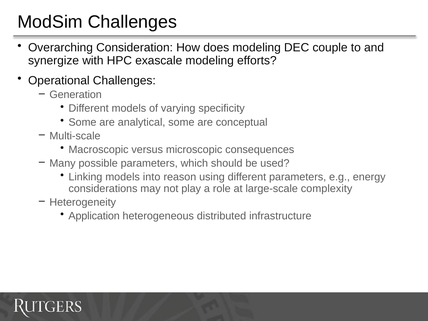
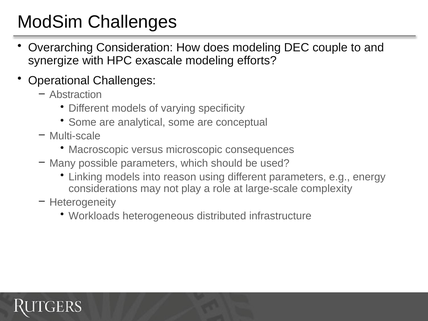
Generation: Generation -> Abstraction (76, 95)
Application: Application -> Workloads (94, 216)
